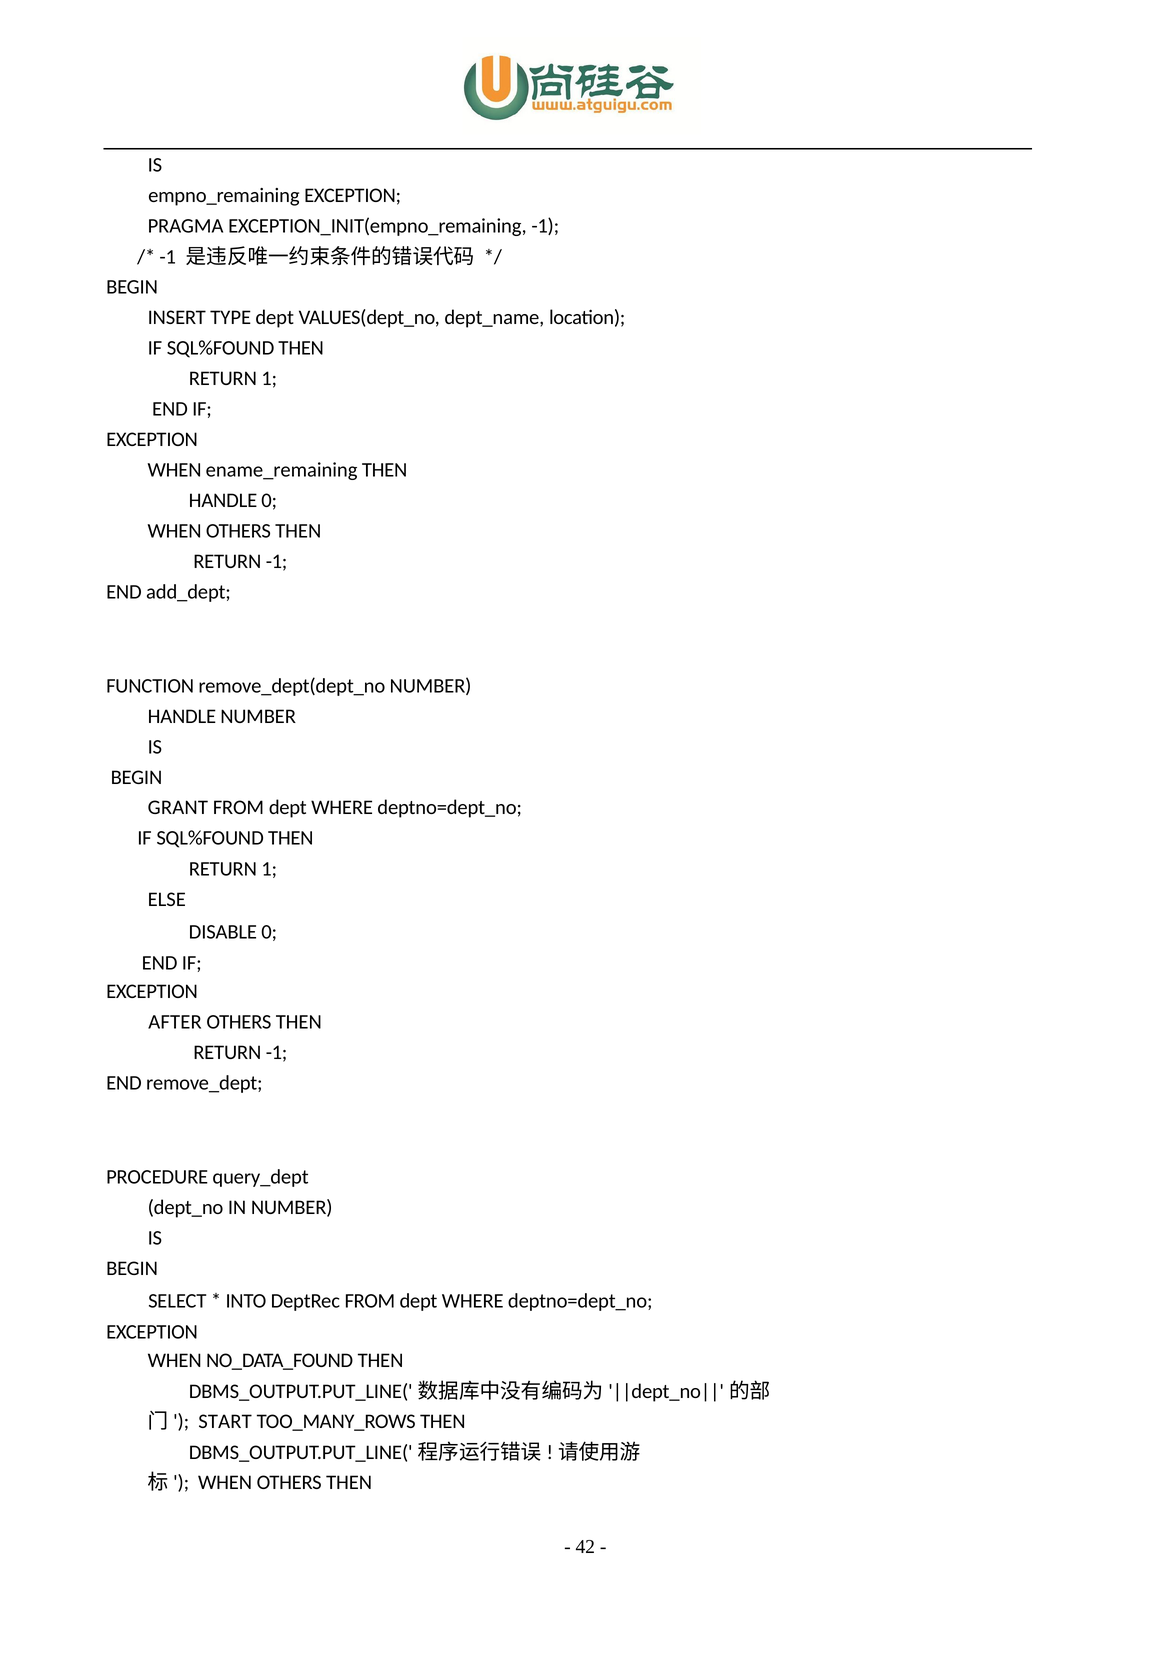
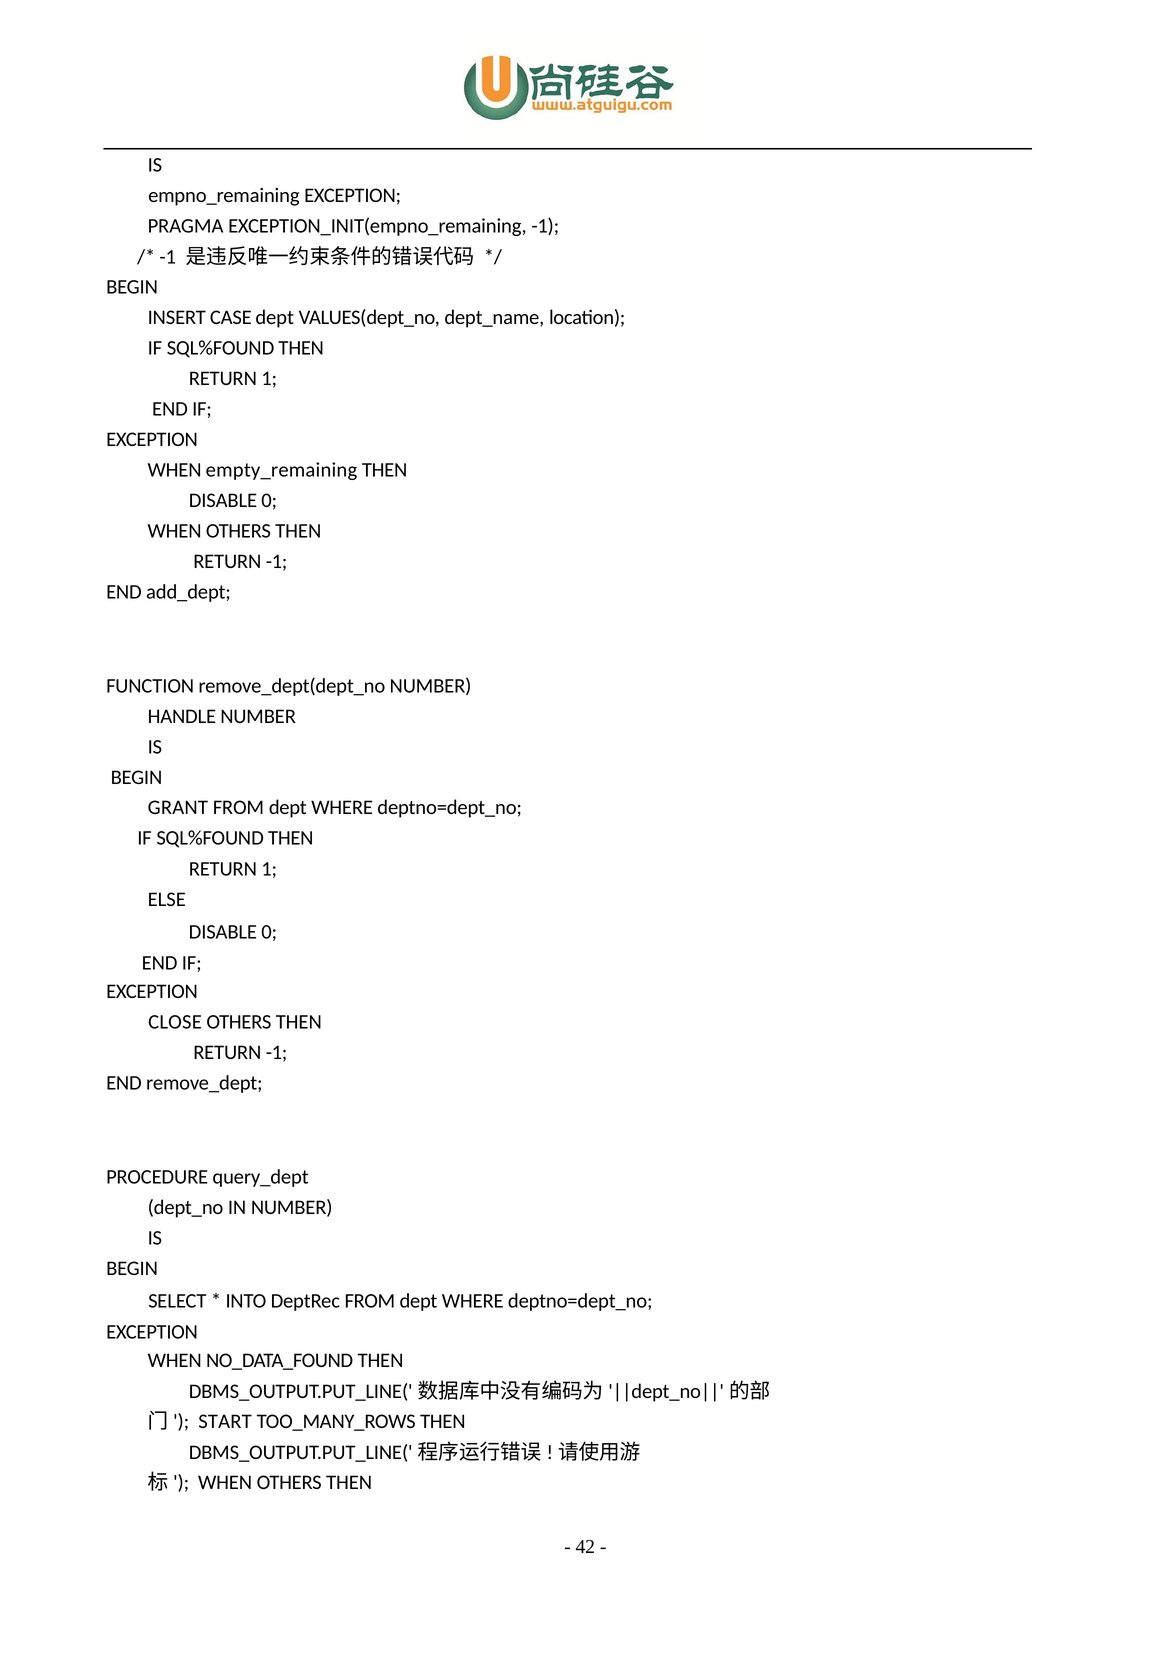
TYPE: TYPE -> CASE (231, 317)
ename_remaining: ename_remaining -> empty_remaining (281, 470)
HANDLE: HANDLE -> DISABLE (223, 500)
AFTER: AFTER -> CLOSE (175, 1022)
